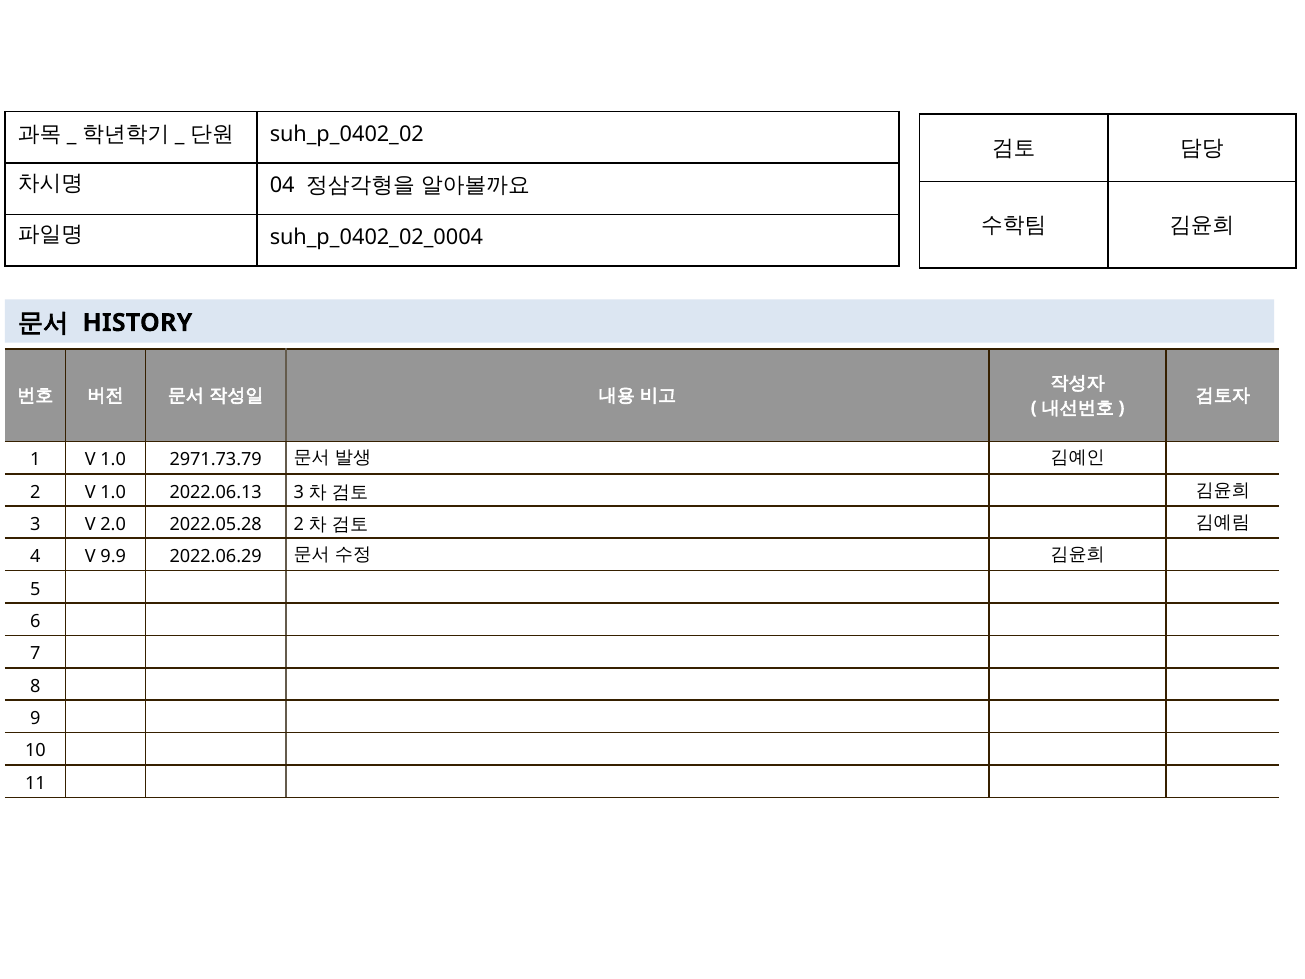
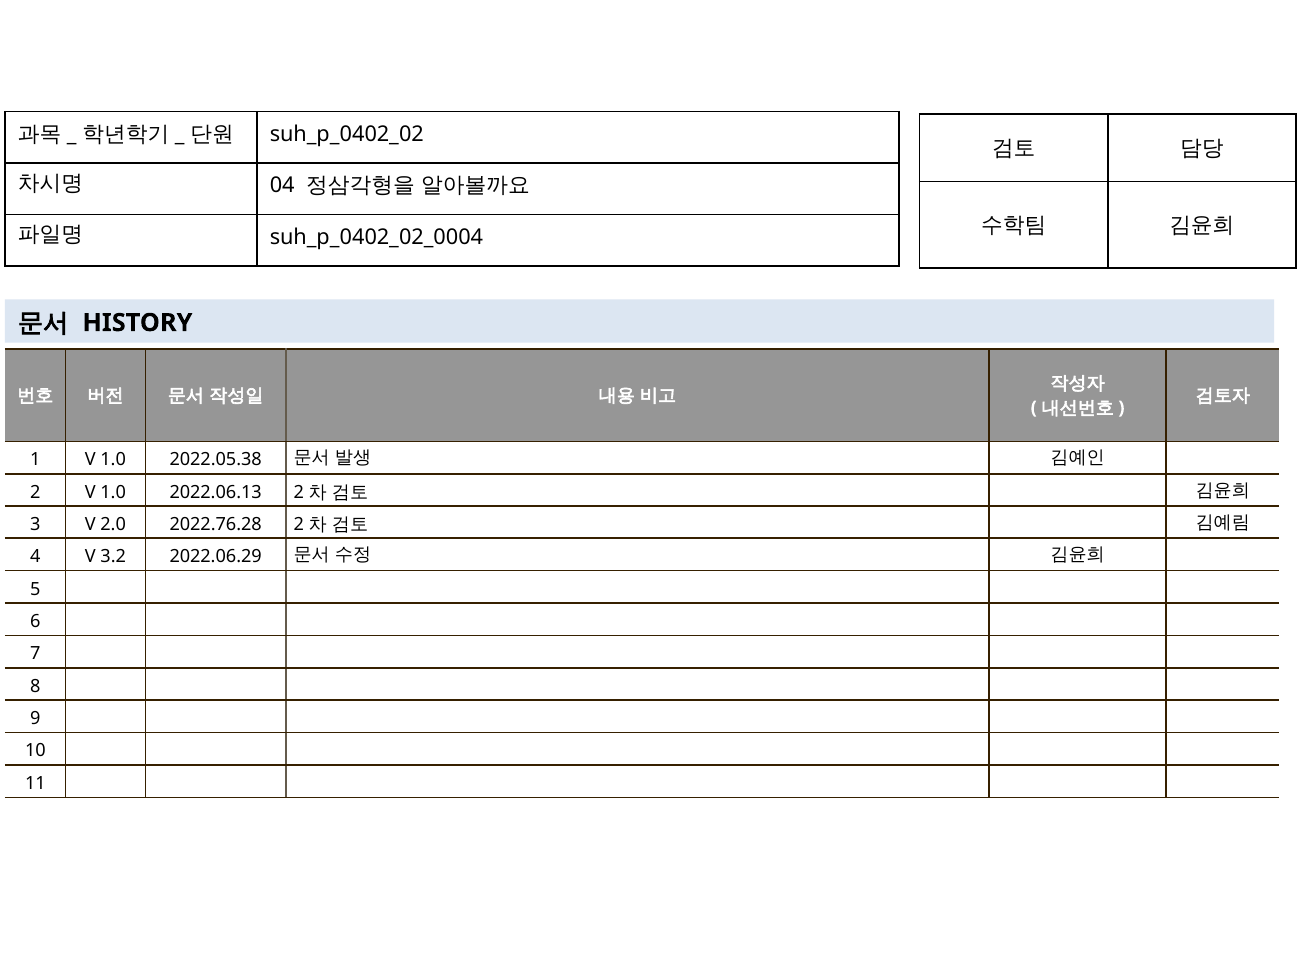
2971.73.79: 2971.73.79 -> 2022.05.38 (216, 460)
2022.06.13 3: 3 -> 2 (299, 492)
2022.05.28: 2022.05.28 -> 2022.76.28 (216, 524)
9.9: 9.9 -> 3.2 (113, 557)
